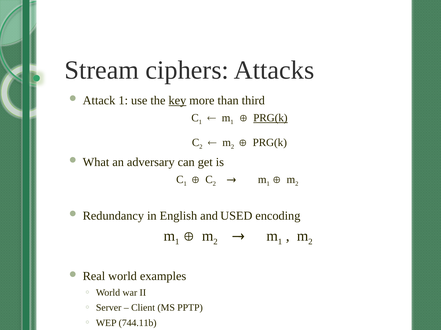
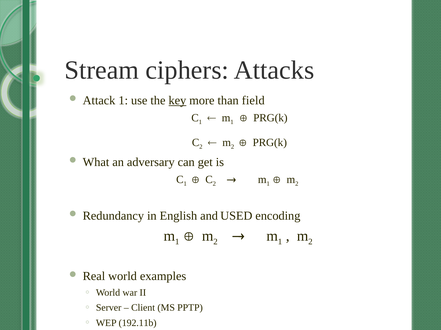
third: third -> field (253, 101)
PRG(k underline: present -> none (270, 118)
744.11b: 744.11b -> 192.11b (138, 324)
